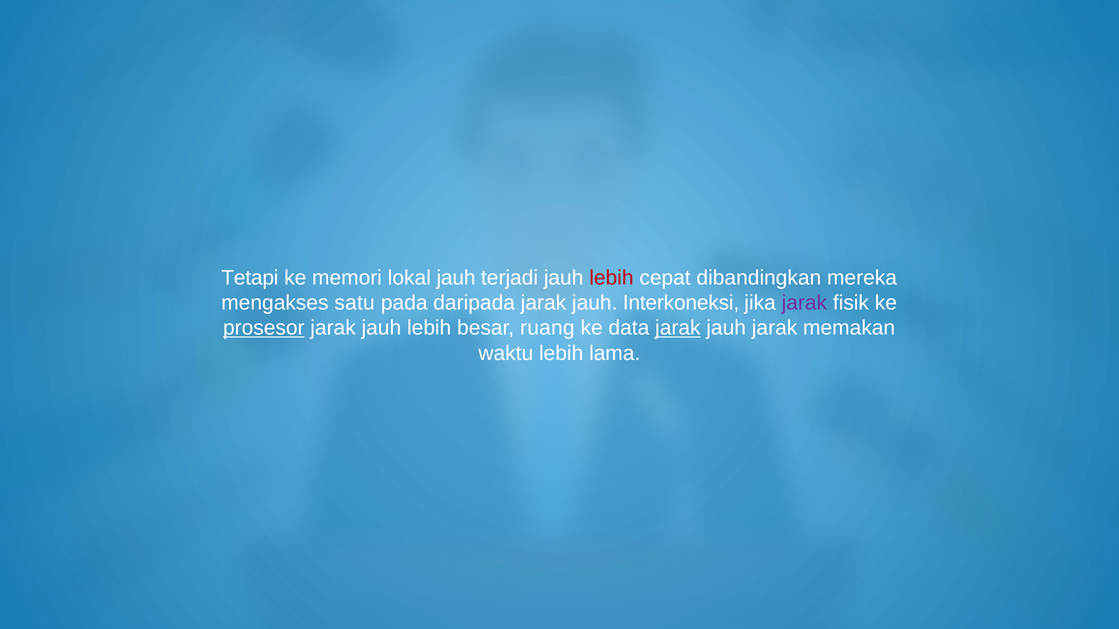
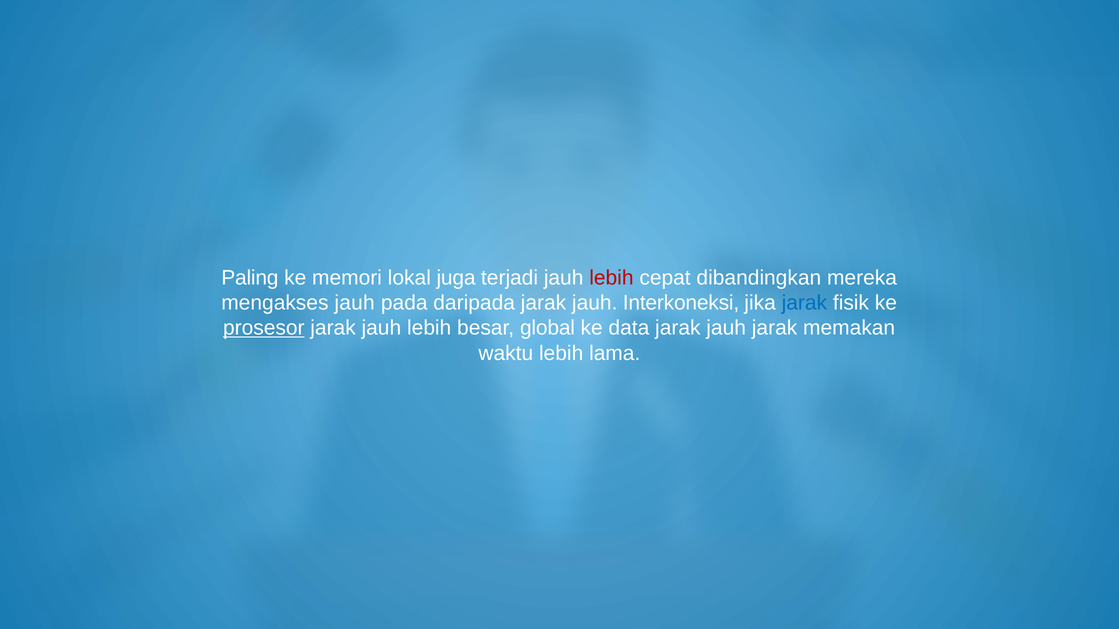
Tetapi: Tetapi -> Paling (250, 278)
lokal jauh: jauh -> juga (456, 278)
mengakses satu: satu -> jauh (355, 303)
jarak colour: purple -> blue (804, 303)
ruang: ruang -> global (548, 328)
jarak underline: present -> none (678, 328)
